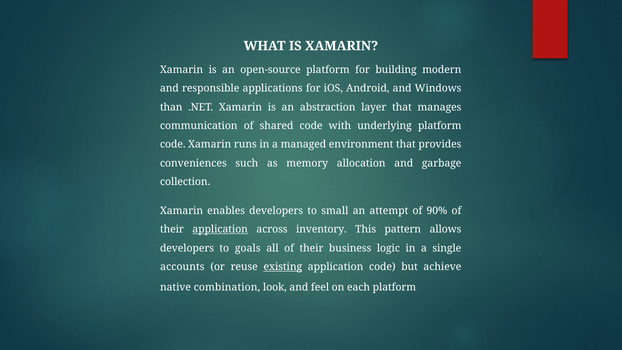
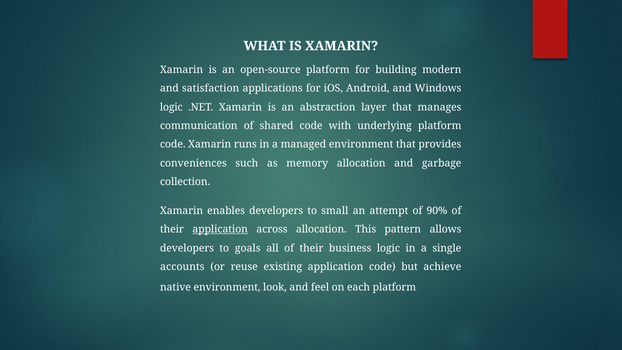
responsible: responsible -> satisfaction (211, 88)
than: than -> logic (171, 107)
across inventory: inventory -> allocation (321, 229)
existing underline: present -> none (283, 267)
native combination: combination -> environment (227, 287)
